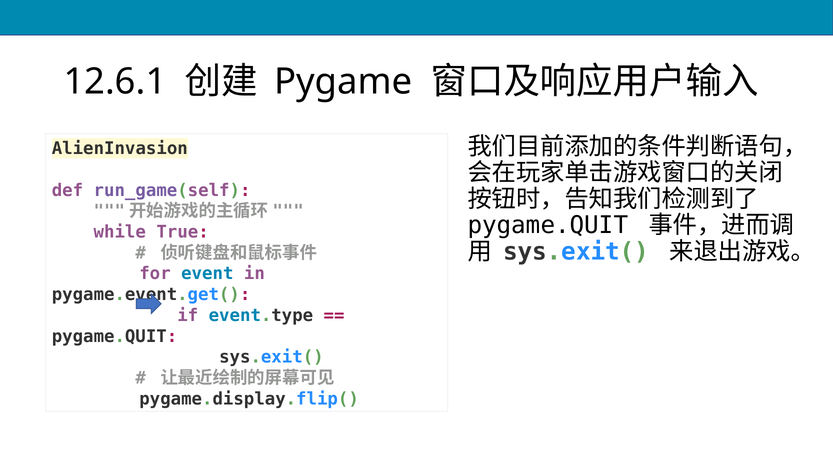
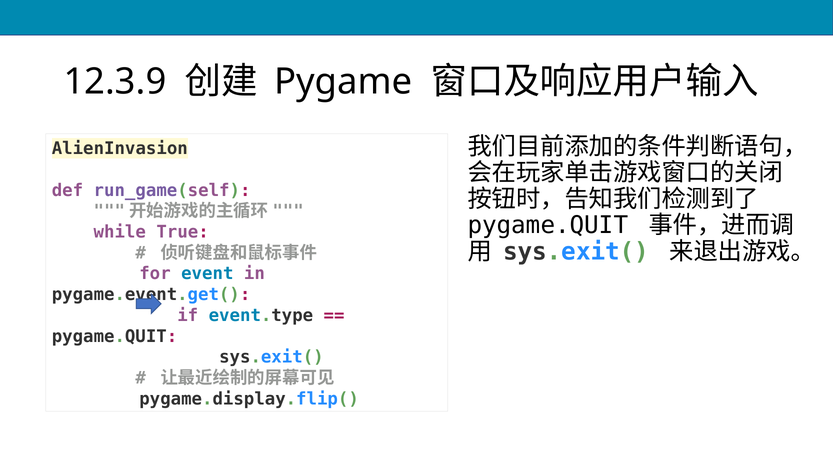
12.6.1: 12.6.1 -> 12.3.9 (115, 82)
